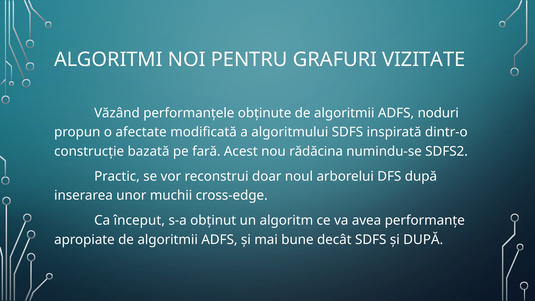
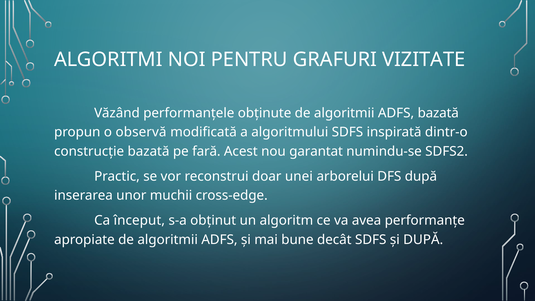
ADFS noduri: noduri -> bazată (438, 113)
afectate: afectate -> observă (141, 132)
rădăcina: rădăcina -> garantat (316, 151)
noul: noul -> unei (299, 176)
